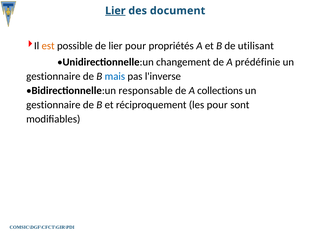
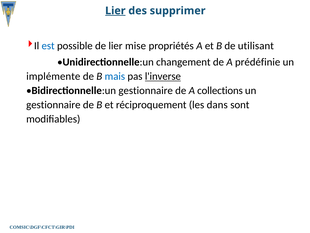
document: document -> supprimer (178, 11)
est colour: orange -> blue (48, 46)
lier pour: pour -> mise (136, 46)
gestionnaire: gestionnaire -> implémente (53, 76)
l'inverse underline: none -> present (163, 76)
Bidirectionnelle:un responsable: responsable -> gestionnaire (146, 90)
les pour: pour -> dans (217, 105)
